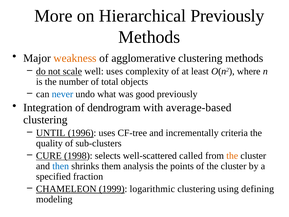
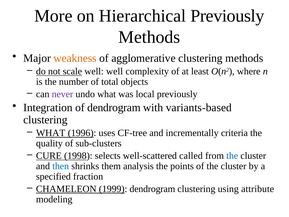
well uses: uses -> well (115, 71)
never colour: blue -> purple (62, 94)
good: good -> local (145, 94)
average-based: average-based -> variants-based (199, 107)
UNTIL: UNTIL -> WHAT (51, 133)
the colour: orange -> blue (232, 156)
1999 logarithmic: logarithmic -> dendrogram (152, 189)
defining: defining -> attribute (258, 189)
